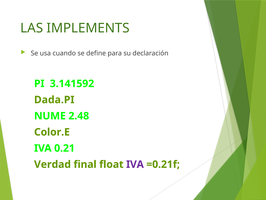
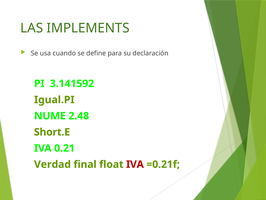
Dada.PI: Dada.PI -> Igual.PI (54, 100)
Color.E: Color.E -> Short.E (52, 132)
IVA colour: purple -> red (135, 164)
